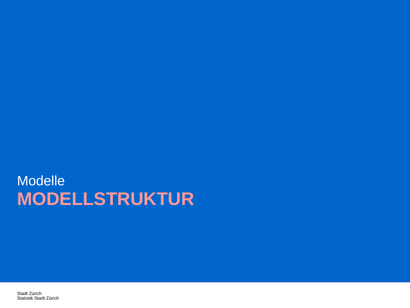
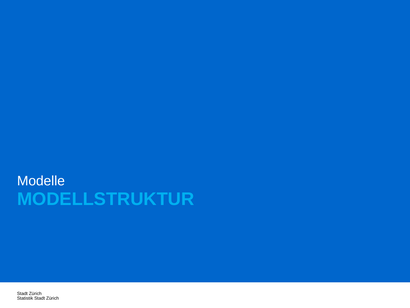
MODELLSTRUKTUR colour: pink -> light blue (106, 199)
